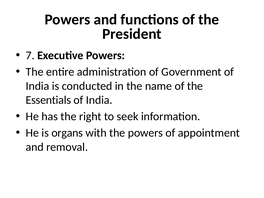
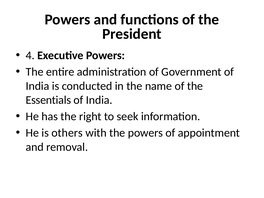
7: 7 -> 4 (30, 55)
organs: organs -> others (67, 133)
